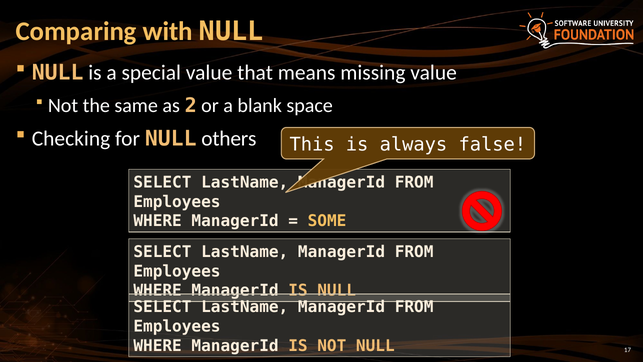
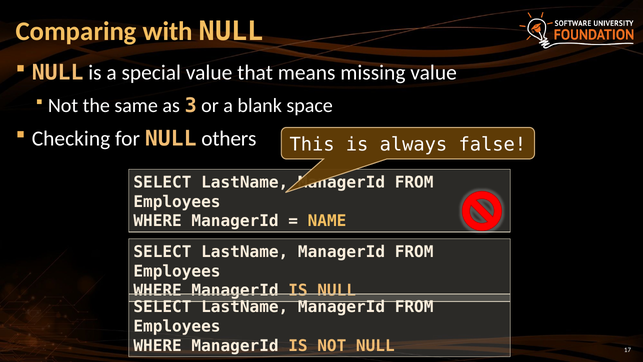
2: 2 -> 3 (191, 105)
SOME: SOME -> NAME (327, 221)
